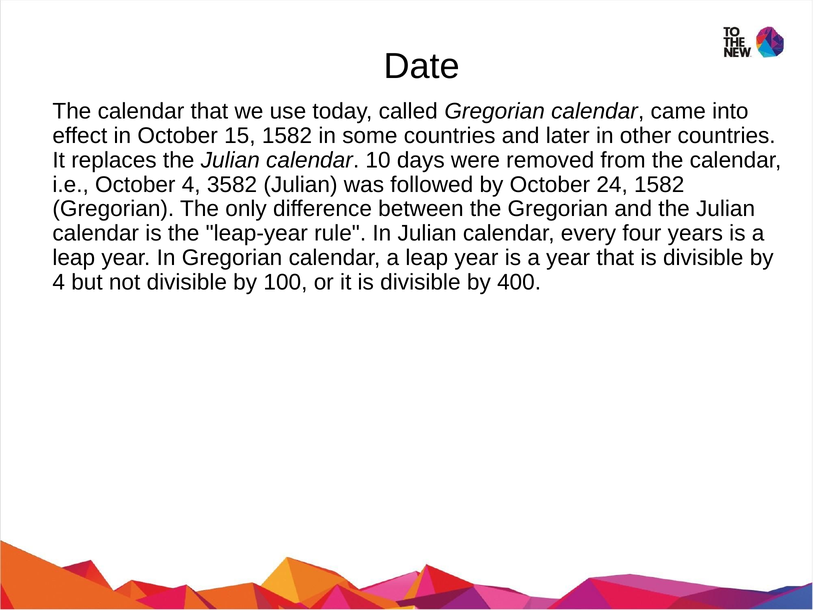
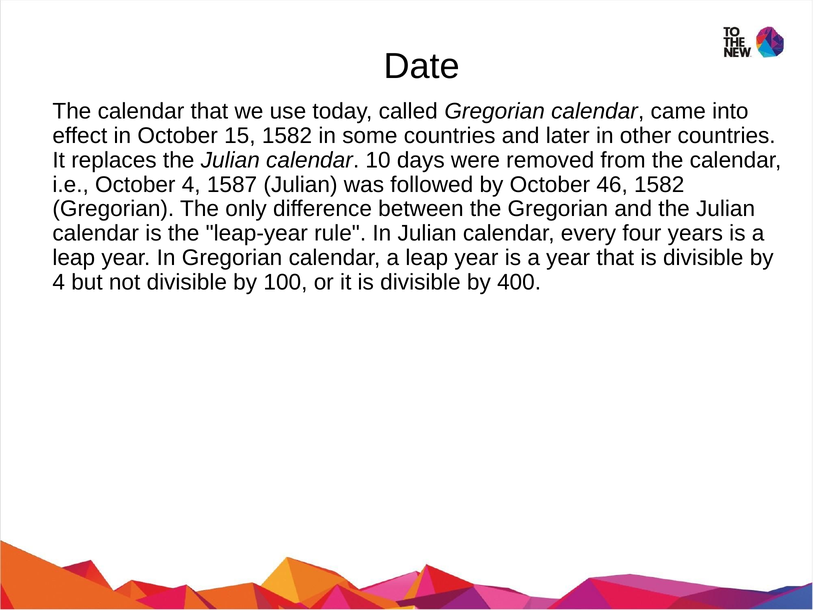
3582: 3582 -> 1587 (232, 184)
24: 24 -> 46 (612, 184)
